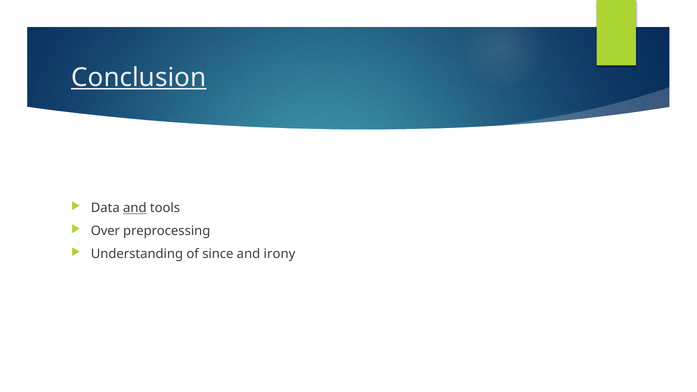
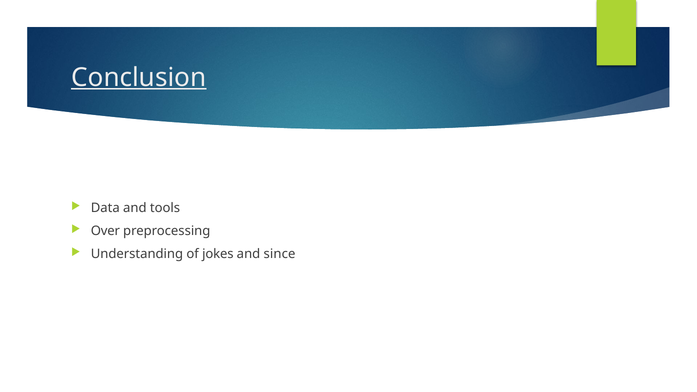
and underline: present -> none (135, 208)
since: since -> jokes (218, 254)
irony: irony -> since (279, 254)
